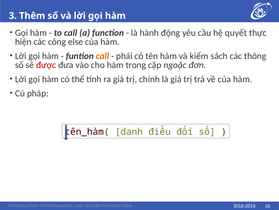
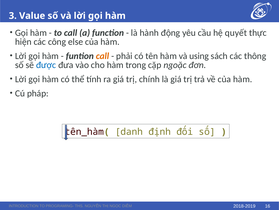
Thêm: Thêm -> Value (32, 16)
kiểm: kiểm -> using (199, 56)
được colour: red -> blue (46, 65)
điều: điều -> định (160, 131)
